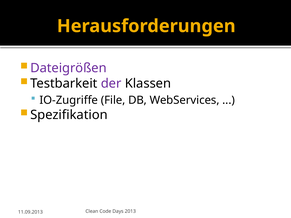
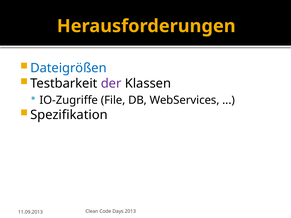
Dateigrößen colour: purple -> blue (68, 68)
